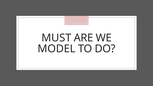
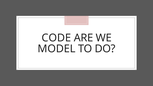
MUST: MUST -> CODE (56, 38)
